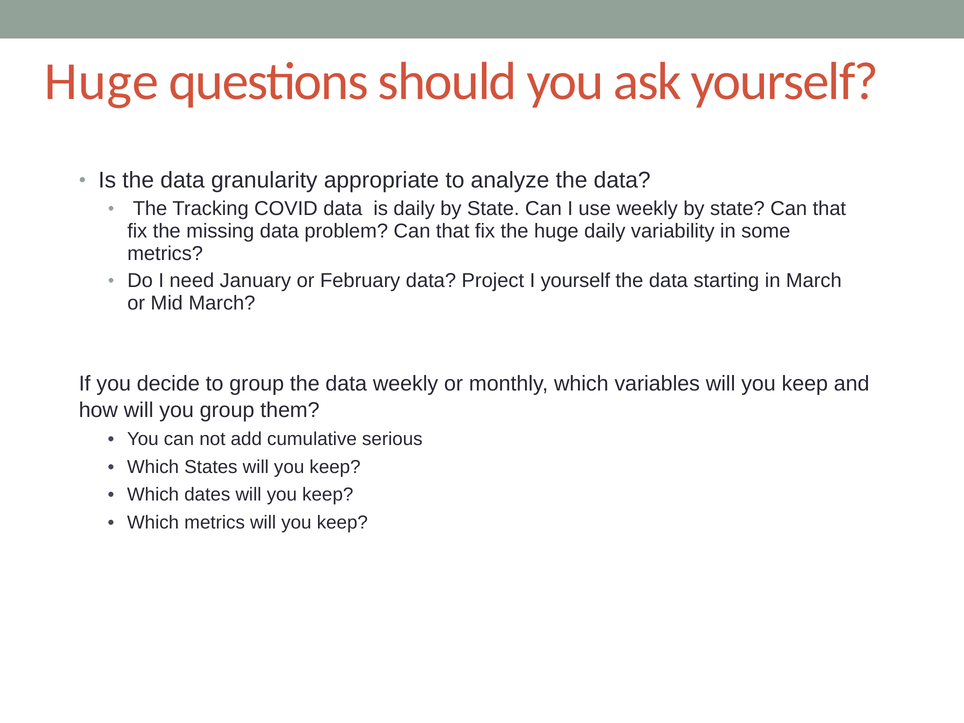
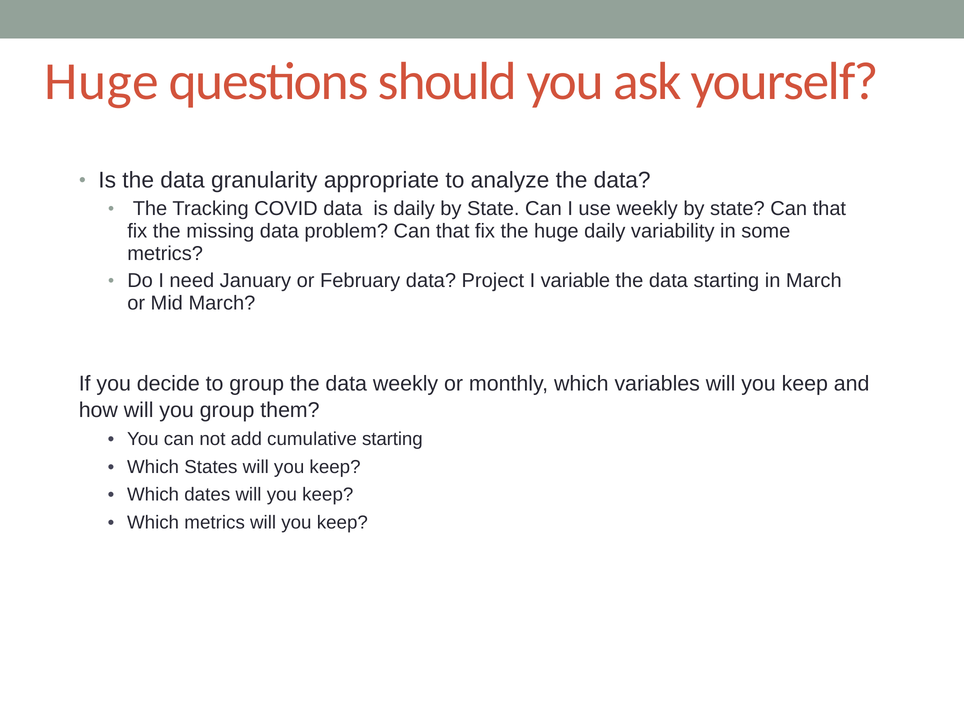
I yourself: yourself -> variable (575, 281)
cumulative serious: serious -> starting (392, 439)
